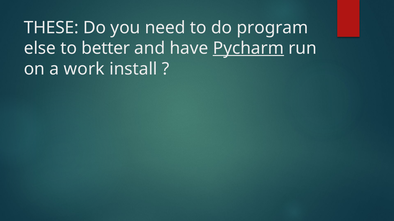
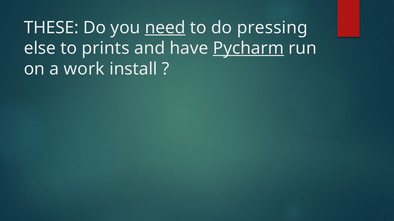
need underline: none -> present (165, 28)
program: program -> pressing (272, 28)
better: better -> prints (106, 48)
